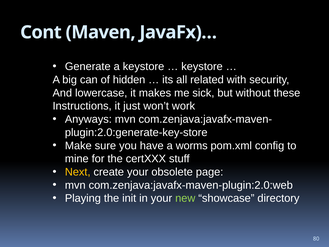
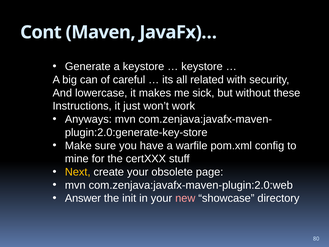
hidden: hidden -> careful (129, 80)
worms: worms -> warfile (192, 145)
Playing: Playing -> Answer (83, 198)
new colour: light green -> pink (185, 198)
